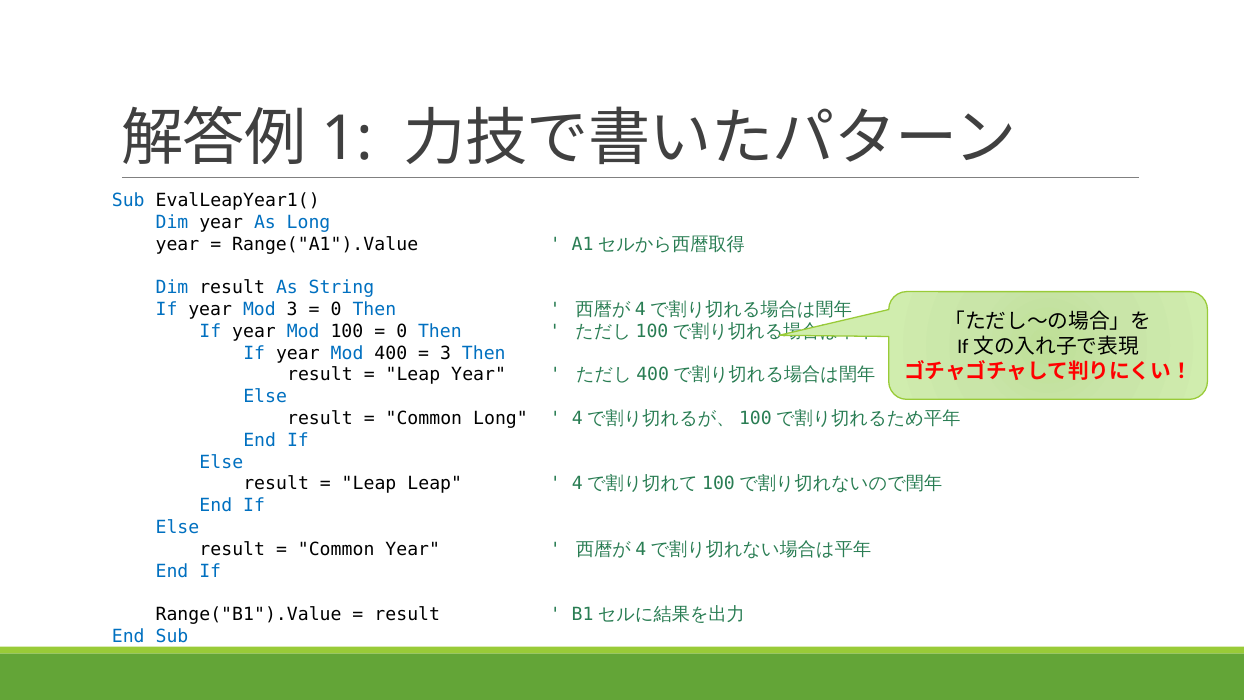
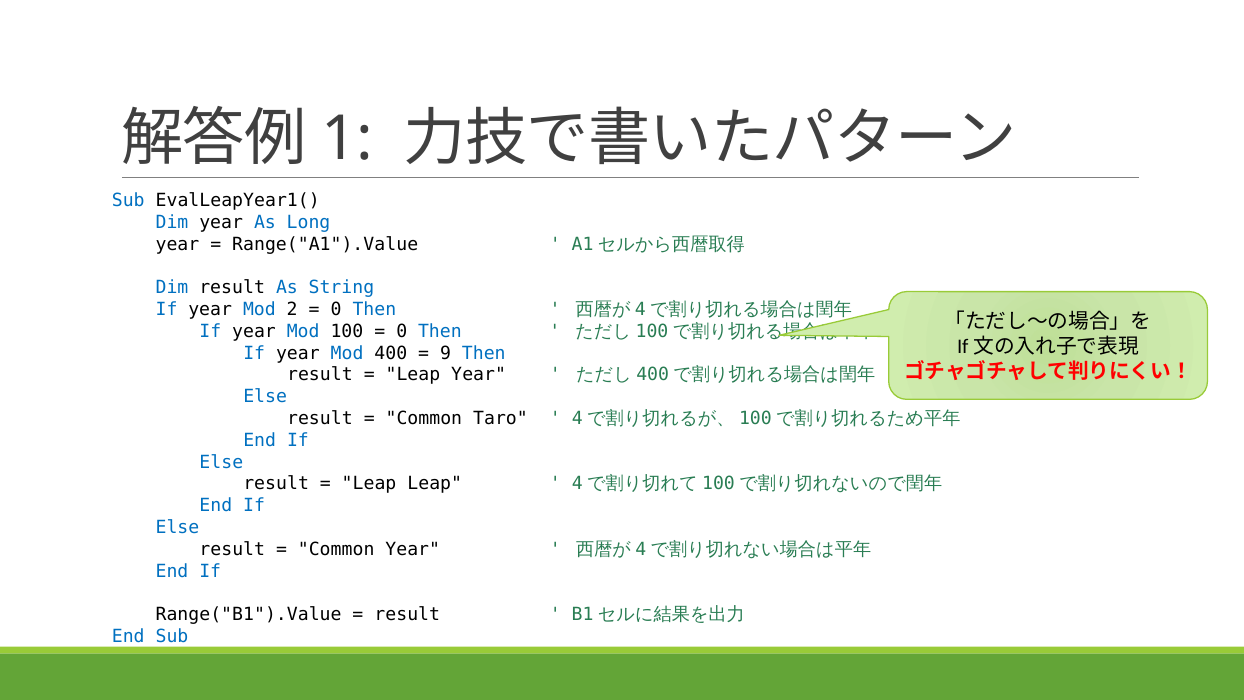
Mod 3: 3 -> 2 (292, 309)
3: 3 -> 9 (446, 353)
Common Long: Long -> Taro (500, 418)
